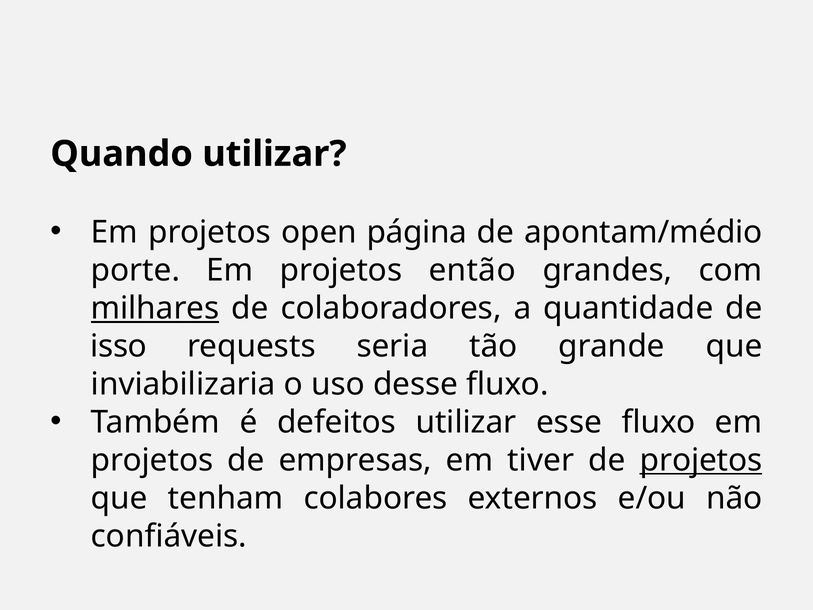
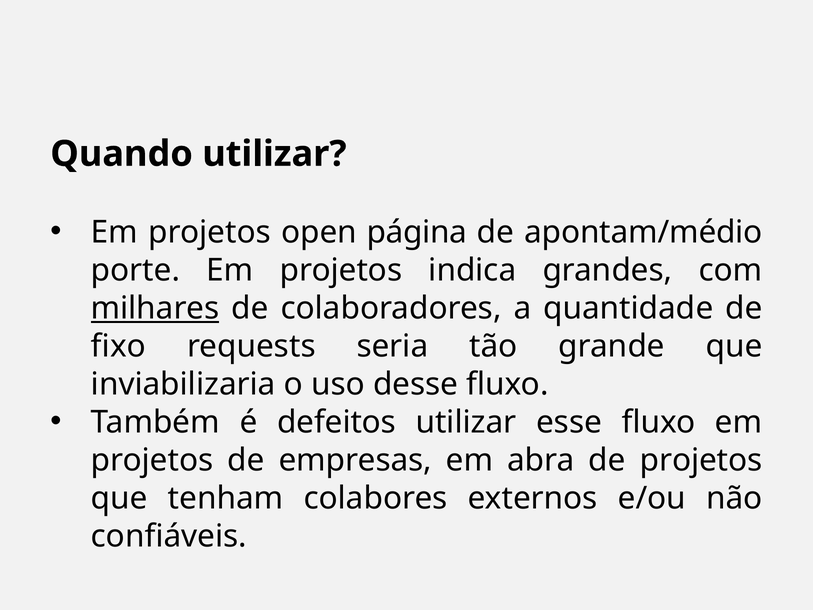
então: então -> indica (472, 270)
isso: isso -> fixo (118, 346)
tiver: tiver -> abra (541, 460)
projetos underline: present -> none (701, 460)
